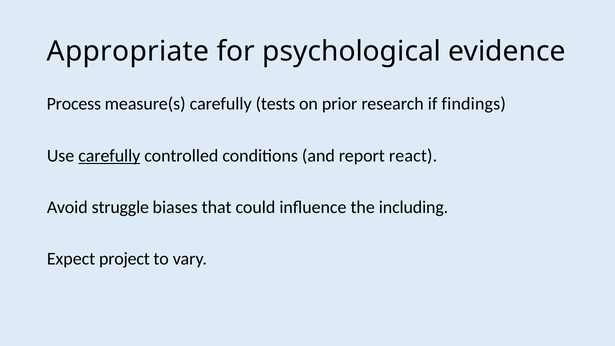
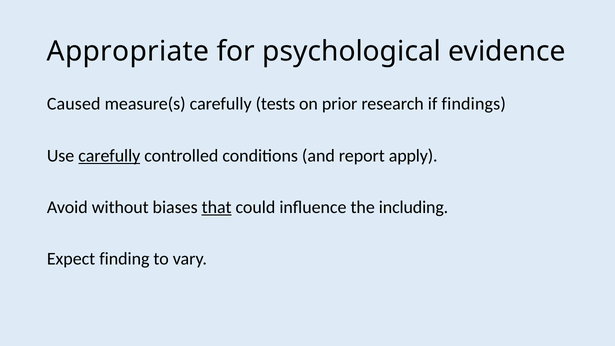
Process: Process -> Caused (74, 104)
react: react -> apply (413, 156)
struggle: struggle -> without (120, 207)
that underline: none -> present (217, 207)
project: project -> finding (124, 259)
